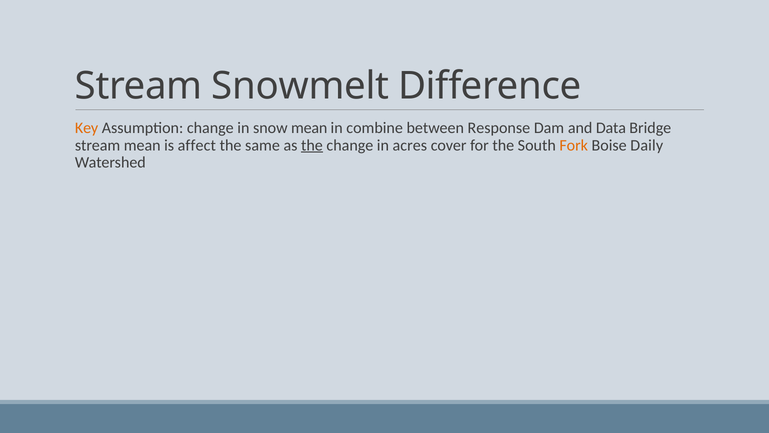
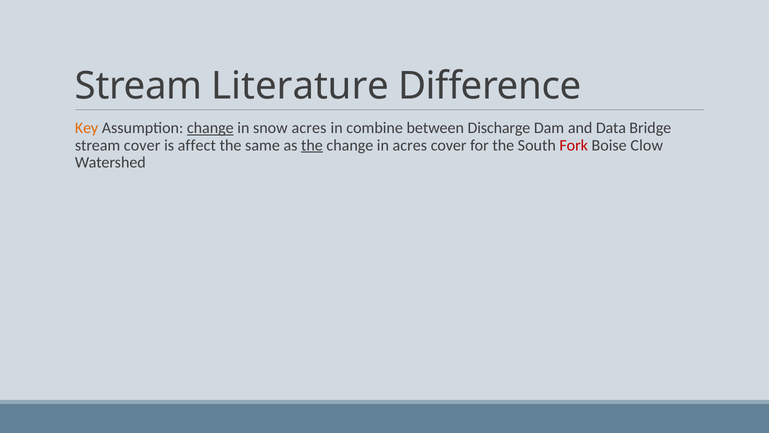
Snowmelt: Snowmelt -> Literature (300, 86)
change underline: none -> present (210, 128)
snow mean: mean -> acres (309, 128)
Response: Response -> Discharge (499, 128)
stream mean: mean -> cover (142, 145)
Fork colour: orange -> red (574, 145)
Daily: Daily -> Clow (647, 145)
